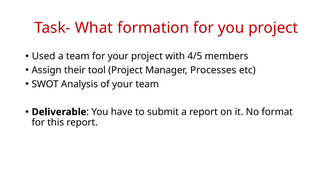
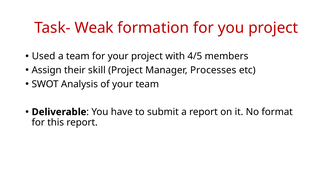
What: What -> Weak (94, 28)
tool: tool -> skill (97, 70)
